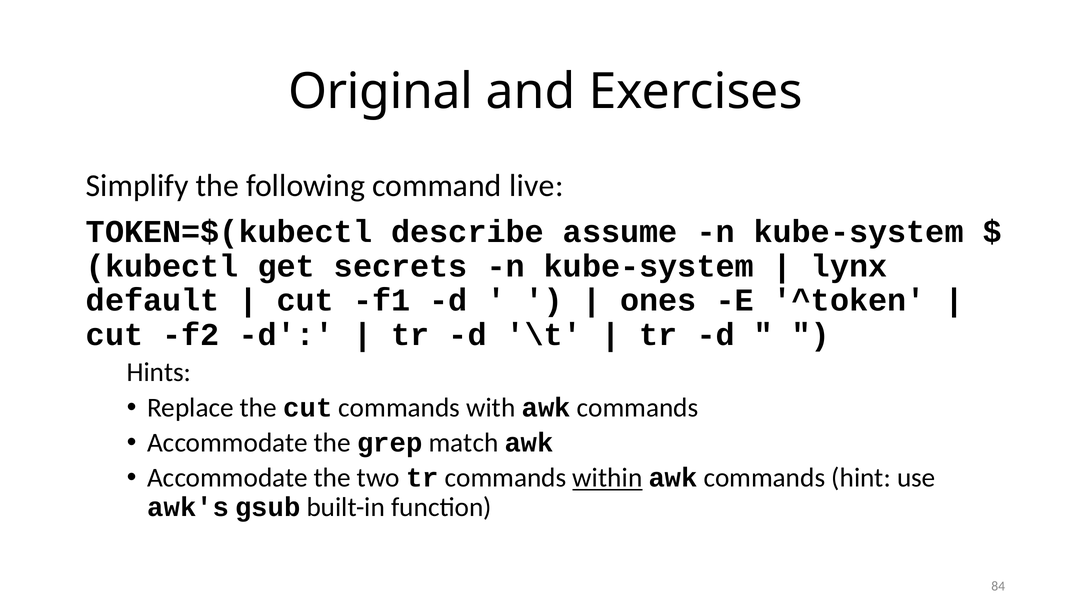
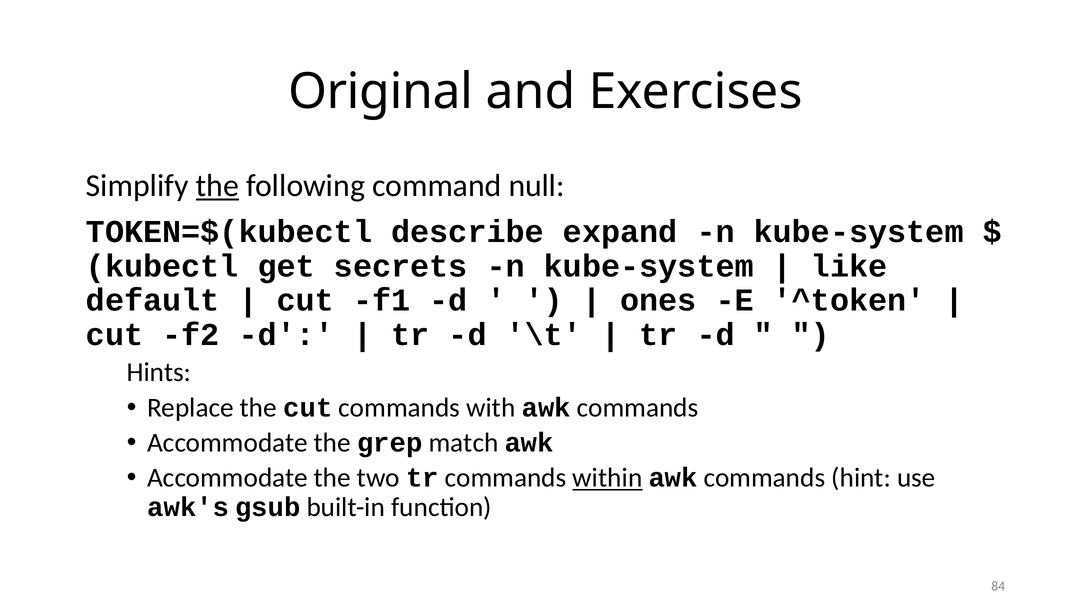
the underline: none -> present (217, 186)
live: live -> null (537, 186)
assume: assume -> expand (620, 232)
lynx: lynx -> like (849, 266)
